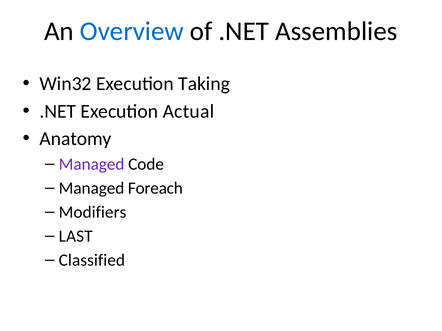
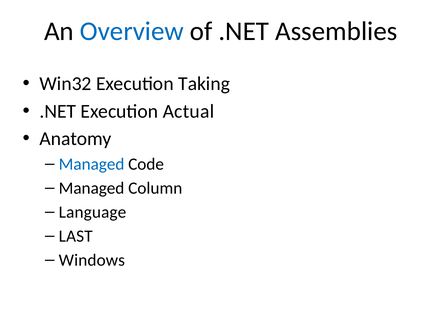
Managed colour: purple -> blue (92, 164)
Foreach: Foreach -> Column (155, 188)
Modifiers: Modifiers -> Language (93, 212)
Classified: Classified -> Windows (92, 260)
